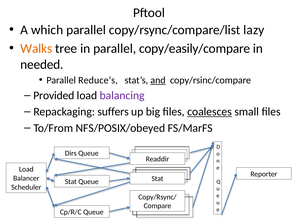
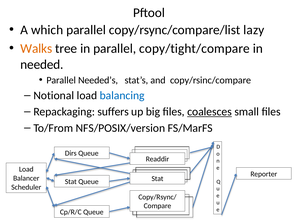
copy/easily/compare: copy/easily/compare -> copy/tight/compare (194, 48)
Reduce’s: Reduce’s -> Needed’s (98, 80)
and underline: present -> none (158, 80)
Provided: Provided -> Notional (54, 95)
balancing colour: purple -> blue (122, 95)
NFS/POSIX/obeyed: NFS/POSIX/obeyed -> NFS/POSIX/version (120, 128)
